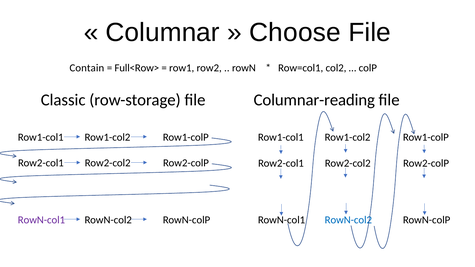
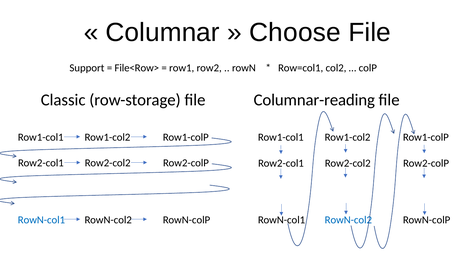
Contain: Contain -> Support (87, 68)
Full<Row>: Full<Row> -> File<Row> (137, 68)
RowN-col1 colour: purple -> blue (41, 220)
